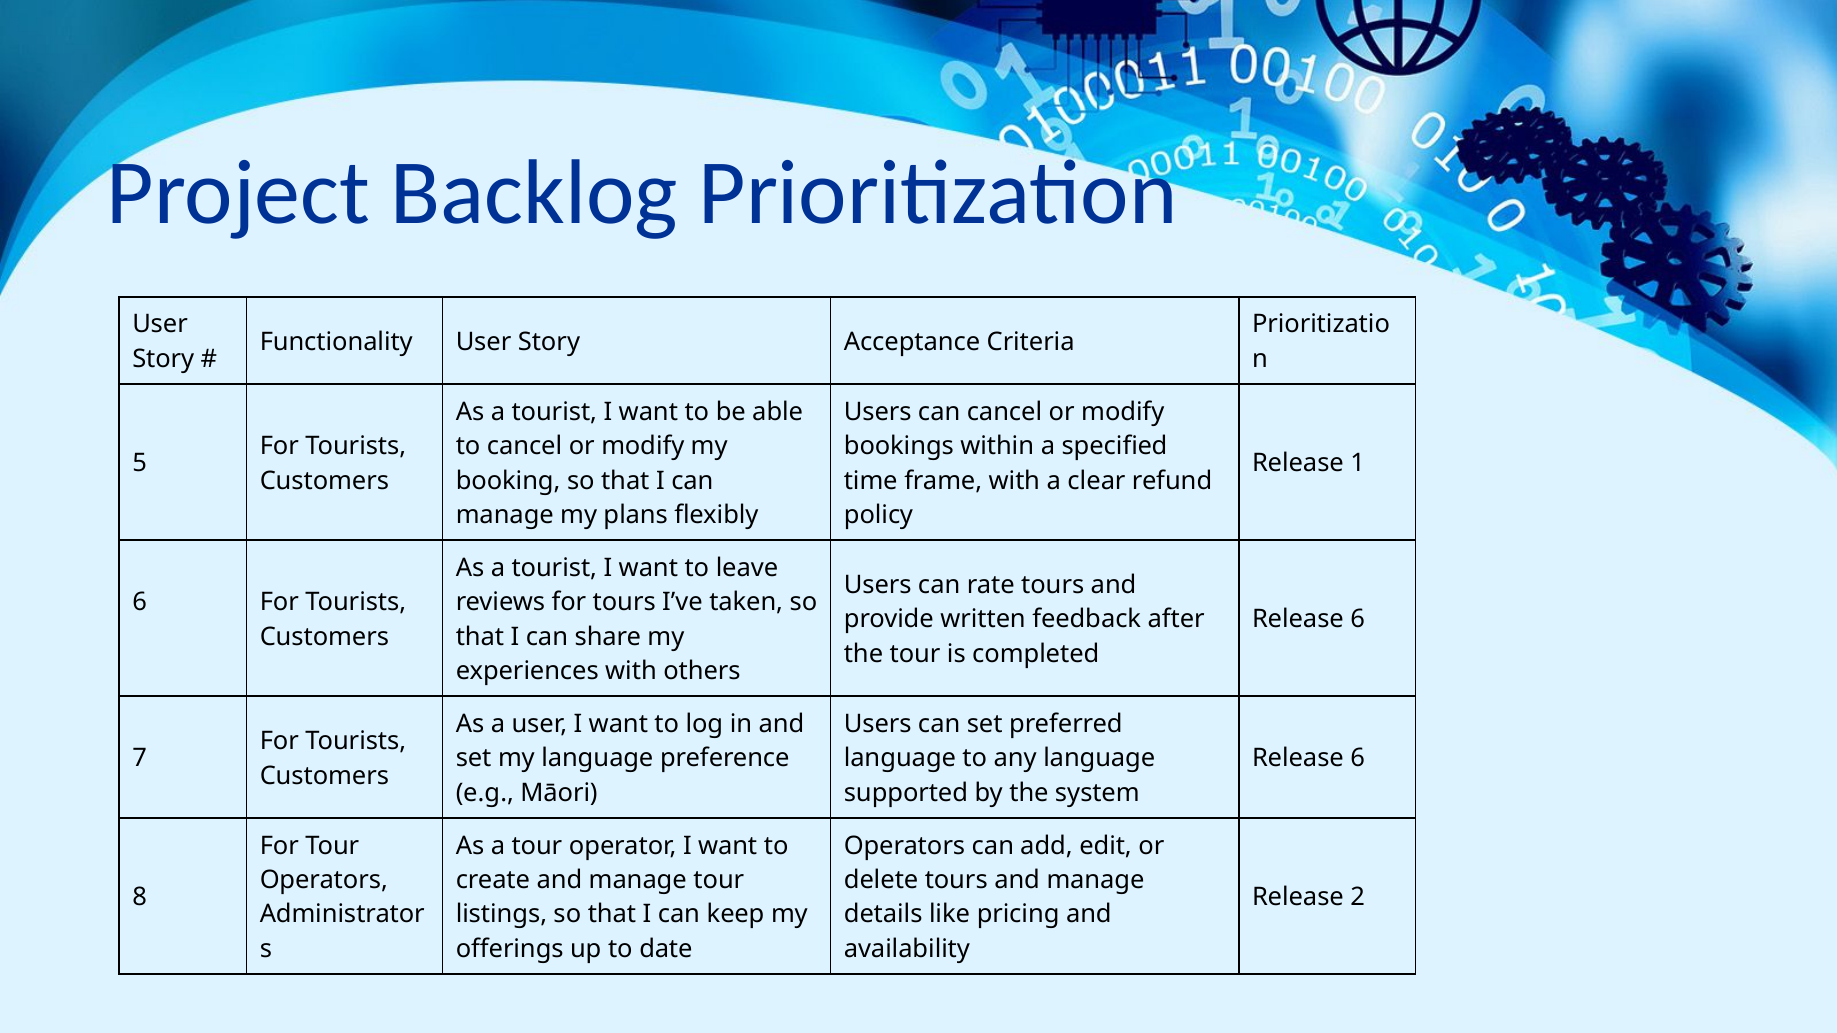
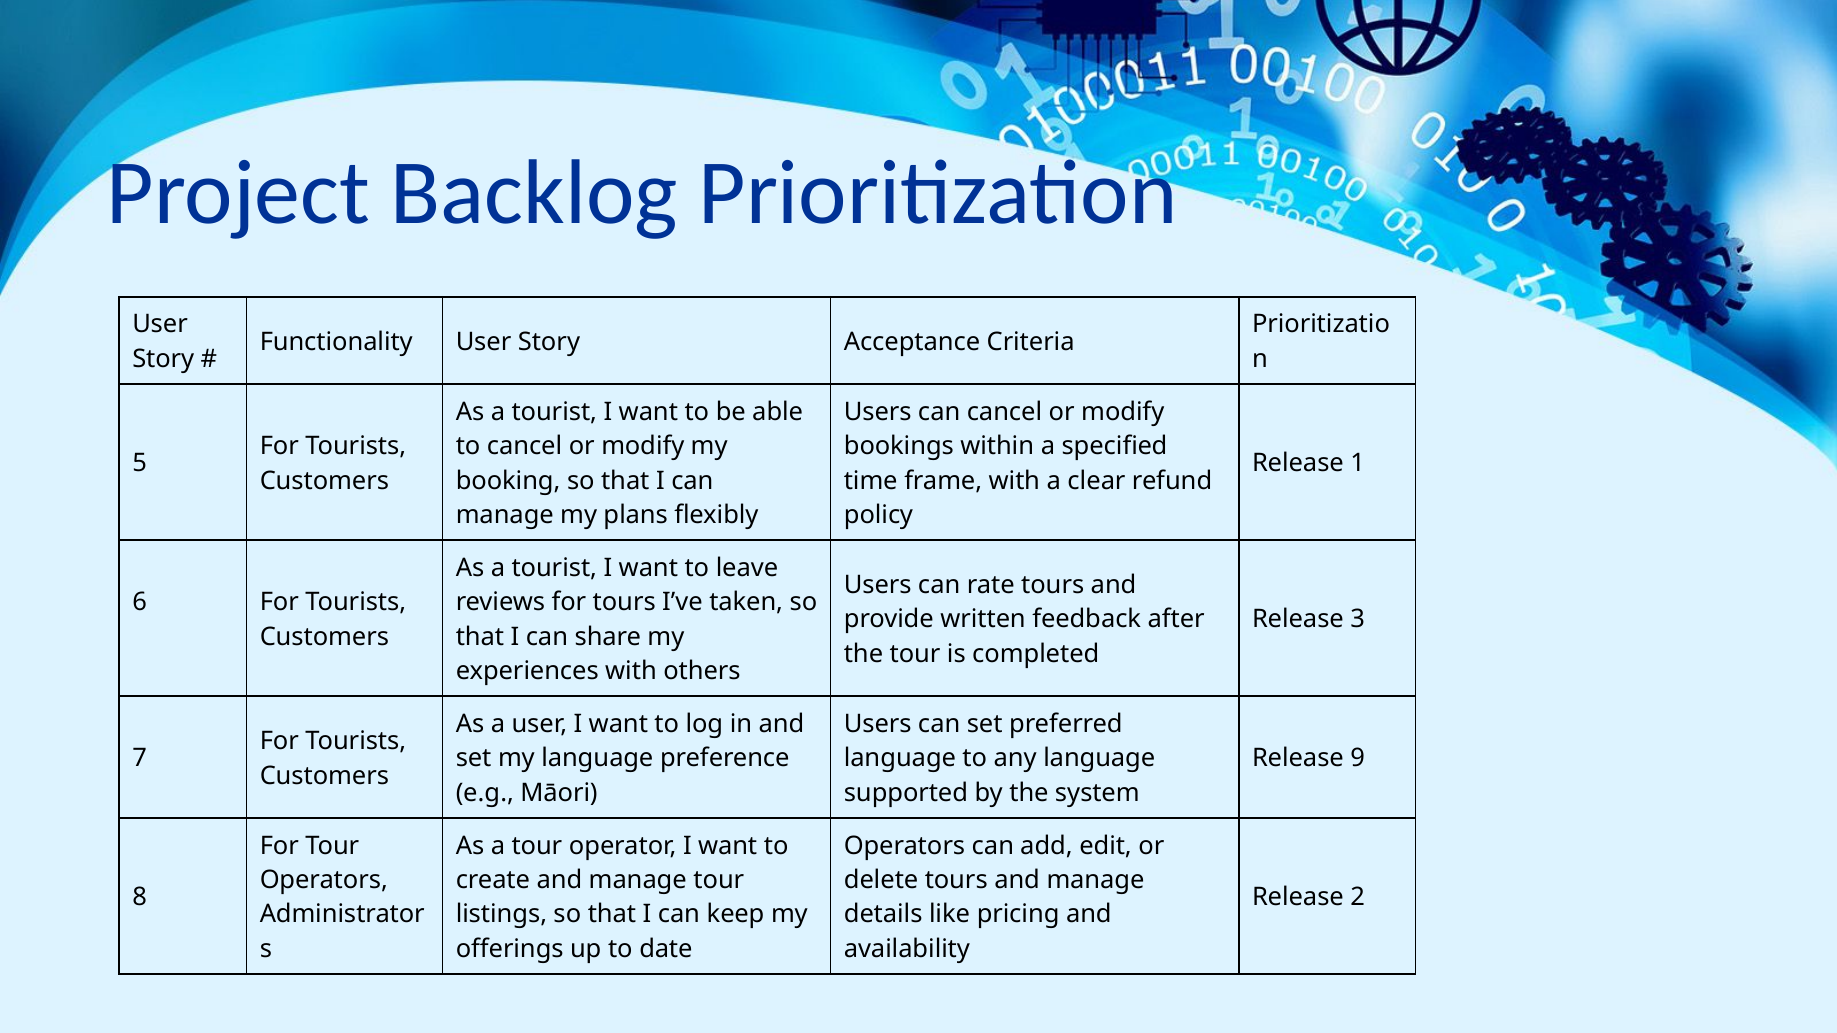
6: 6 -> 3 (1358, 620)
6: 6 -> 9 (1358, 759)
